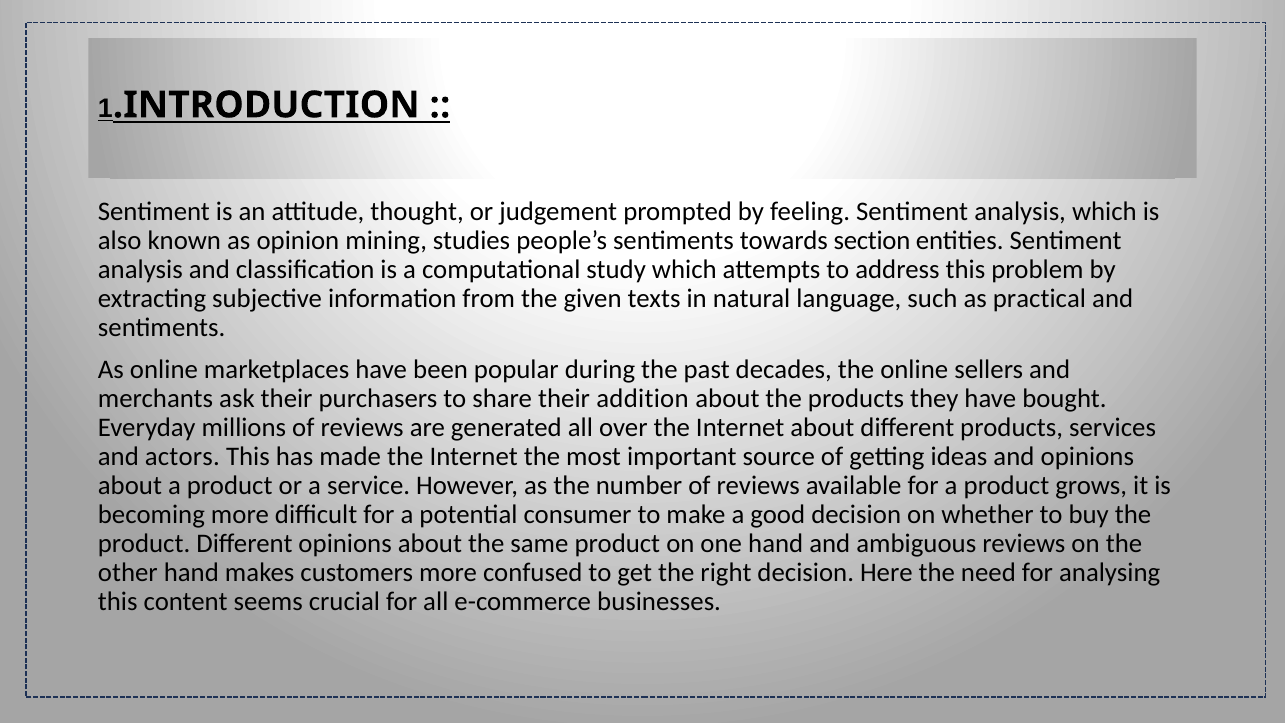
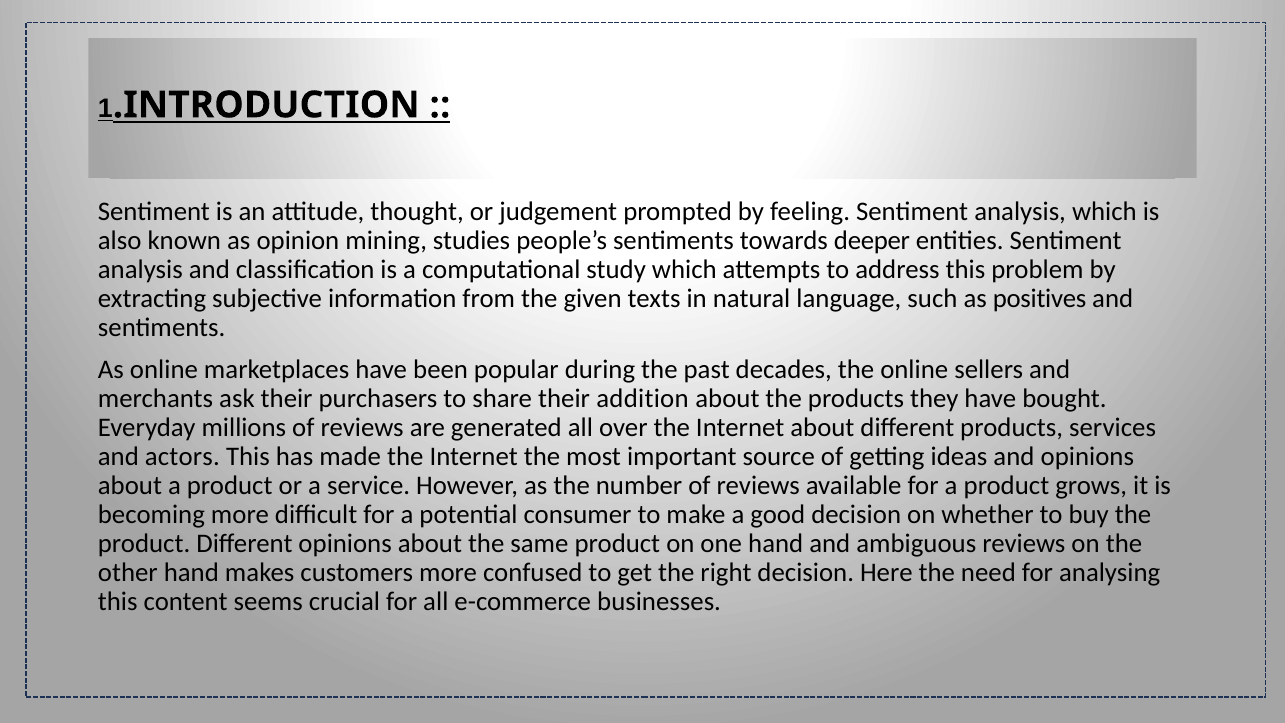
section: section -> deeper (872, 241)
practical: practical -> positives (1040, 298)
